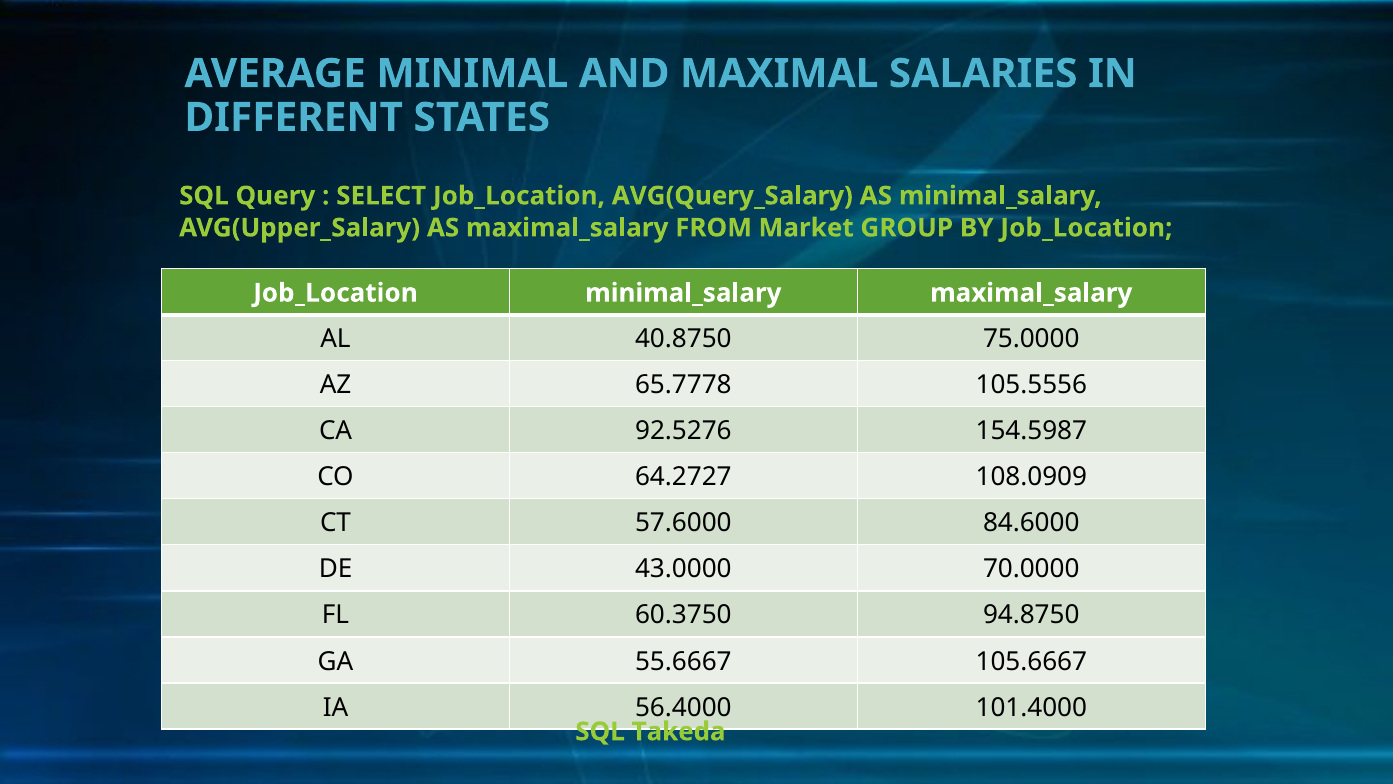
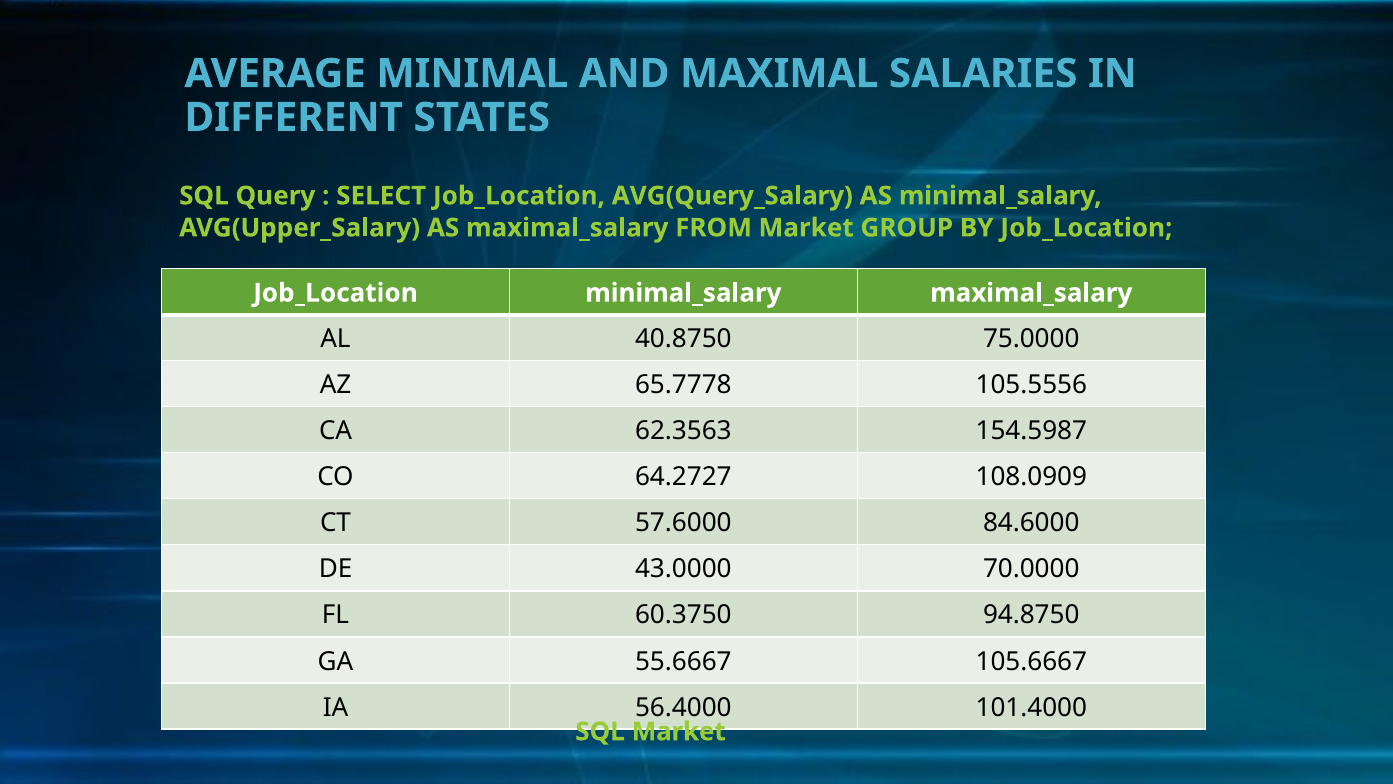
92.5276: 92.5276 -> 62.3563 (683, 431)
SQL Takeda: Takeda -> Market (679, 731)
